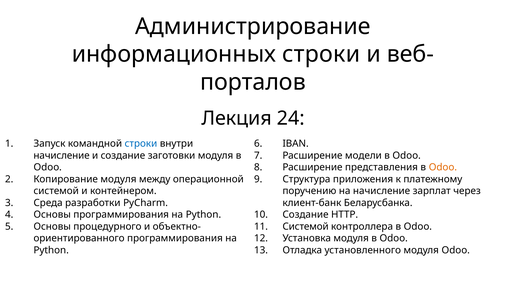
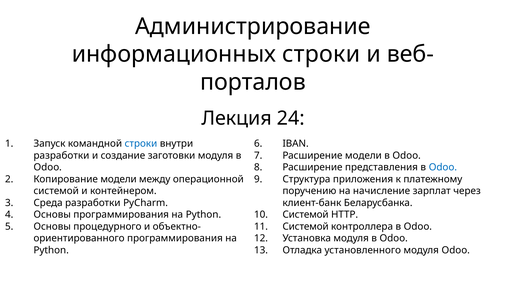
начисление: начисление -> разработки (61, 155)
Odoo colour: orange -> blue (443, 167)
Копирование модуля: модуля -> модели (119, 179)
Создание: Создание -> Системой (306, 214)
